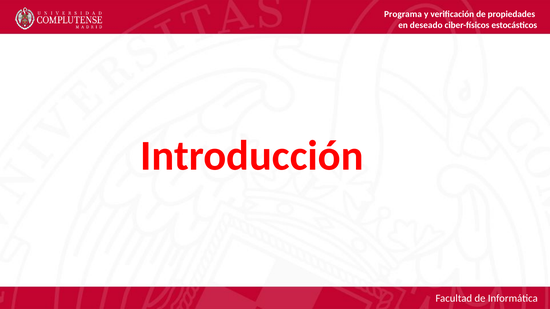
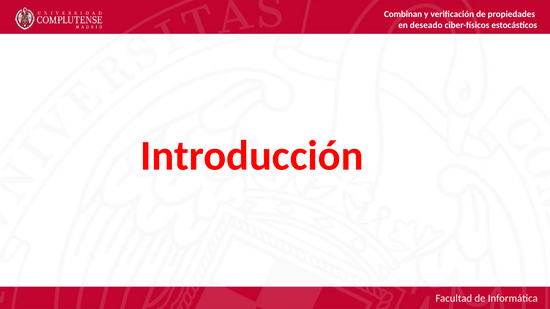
Programa: Programa -> Combinan (403, 14)
